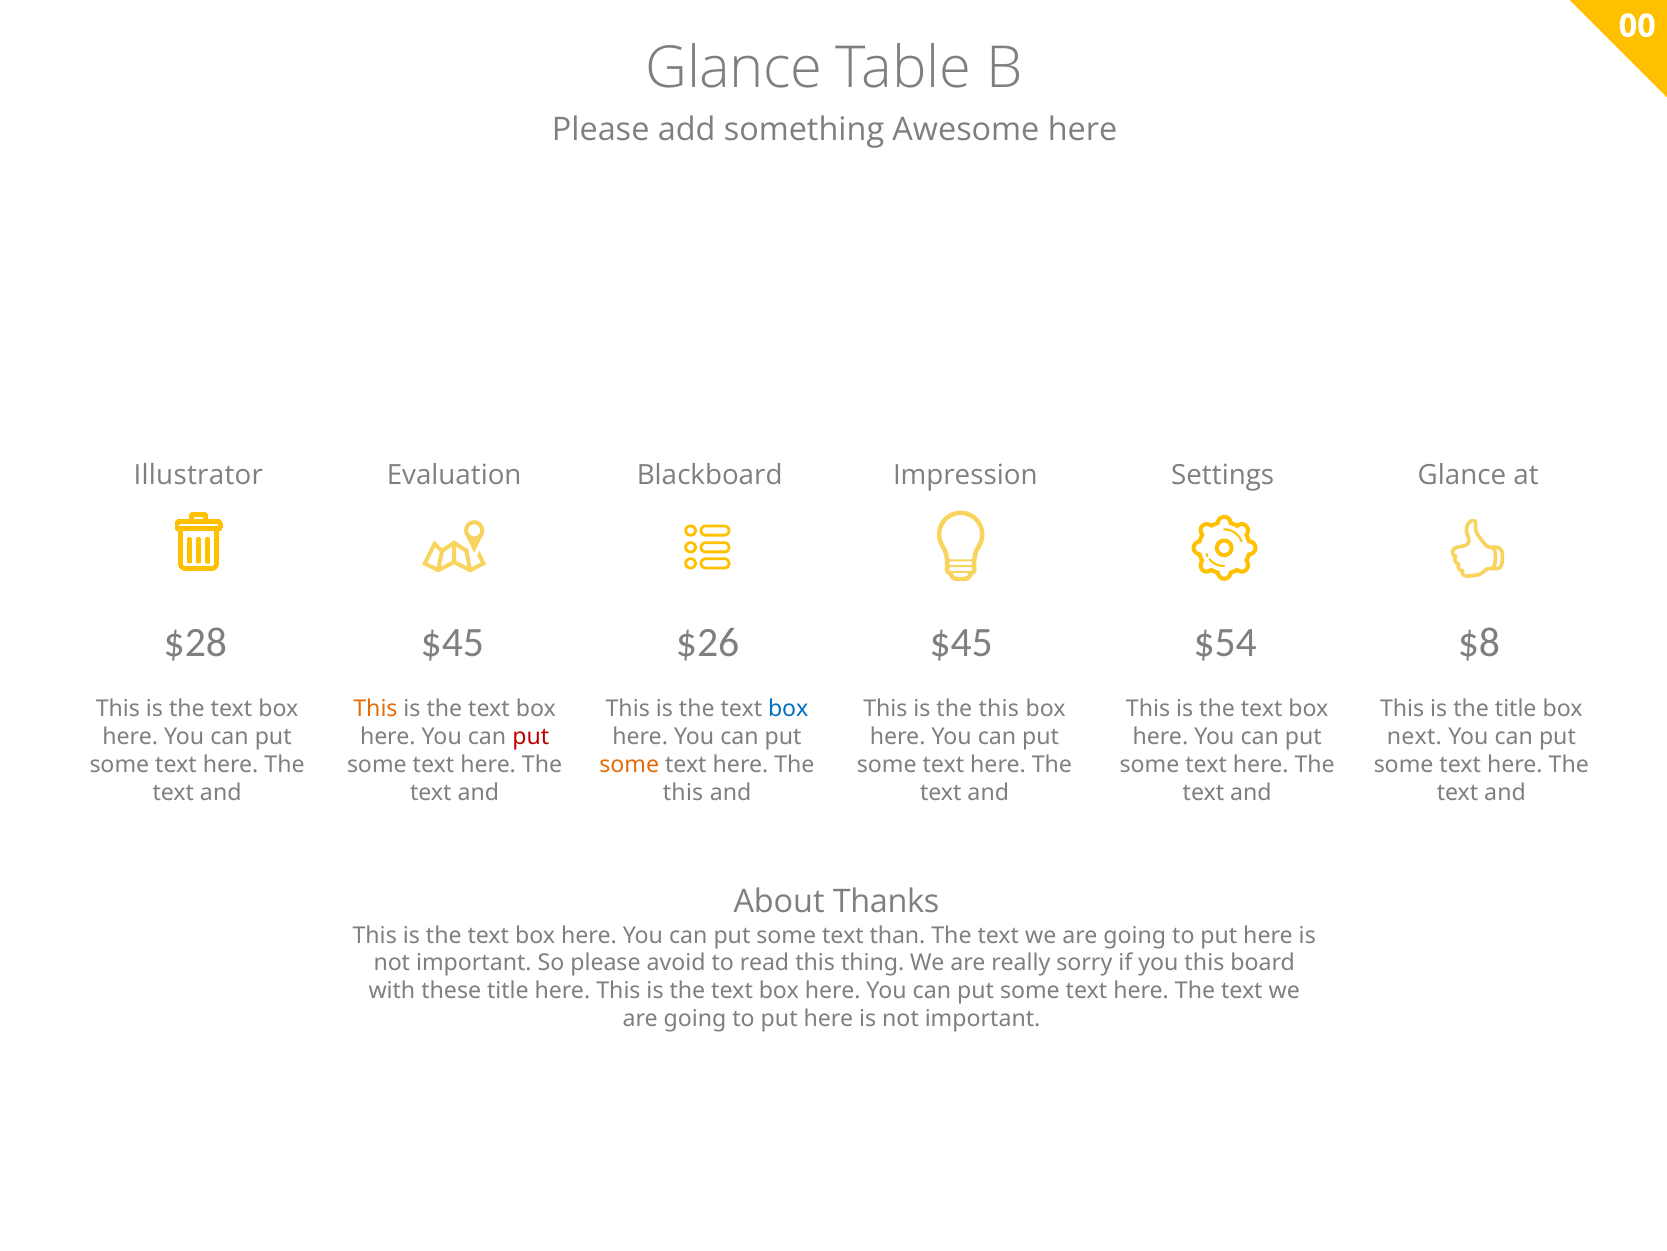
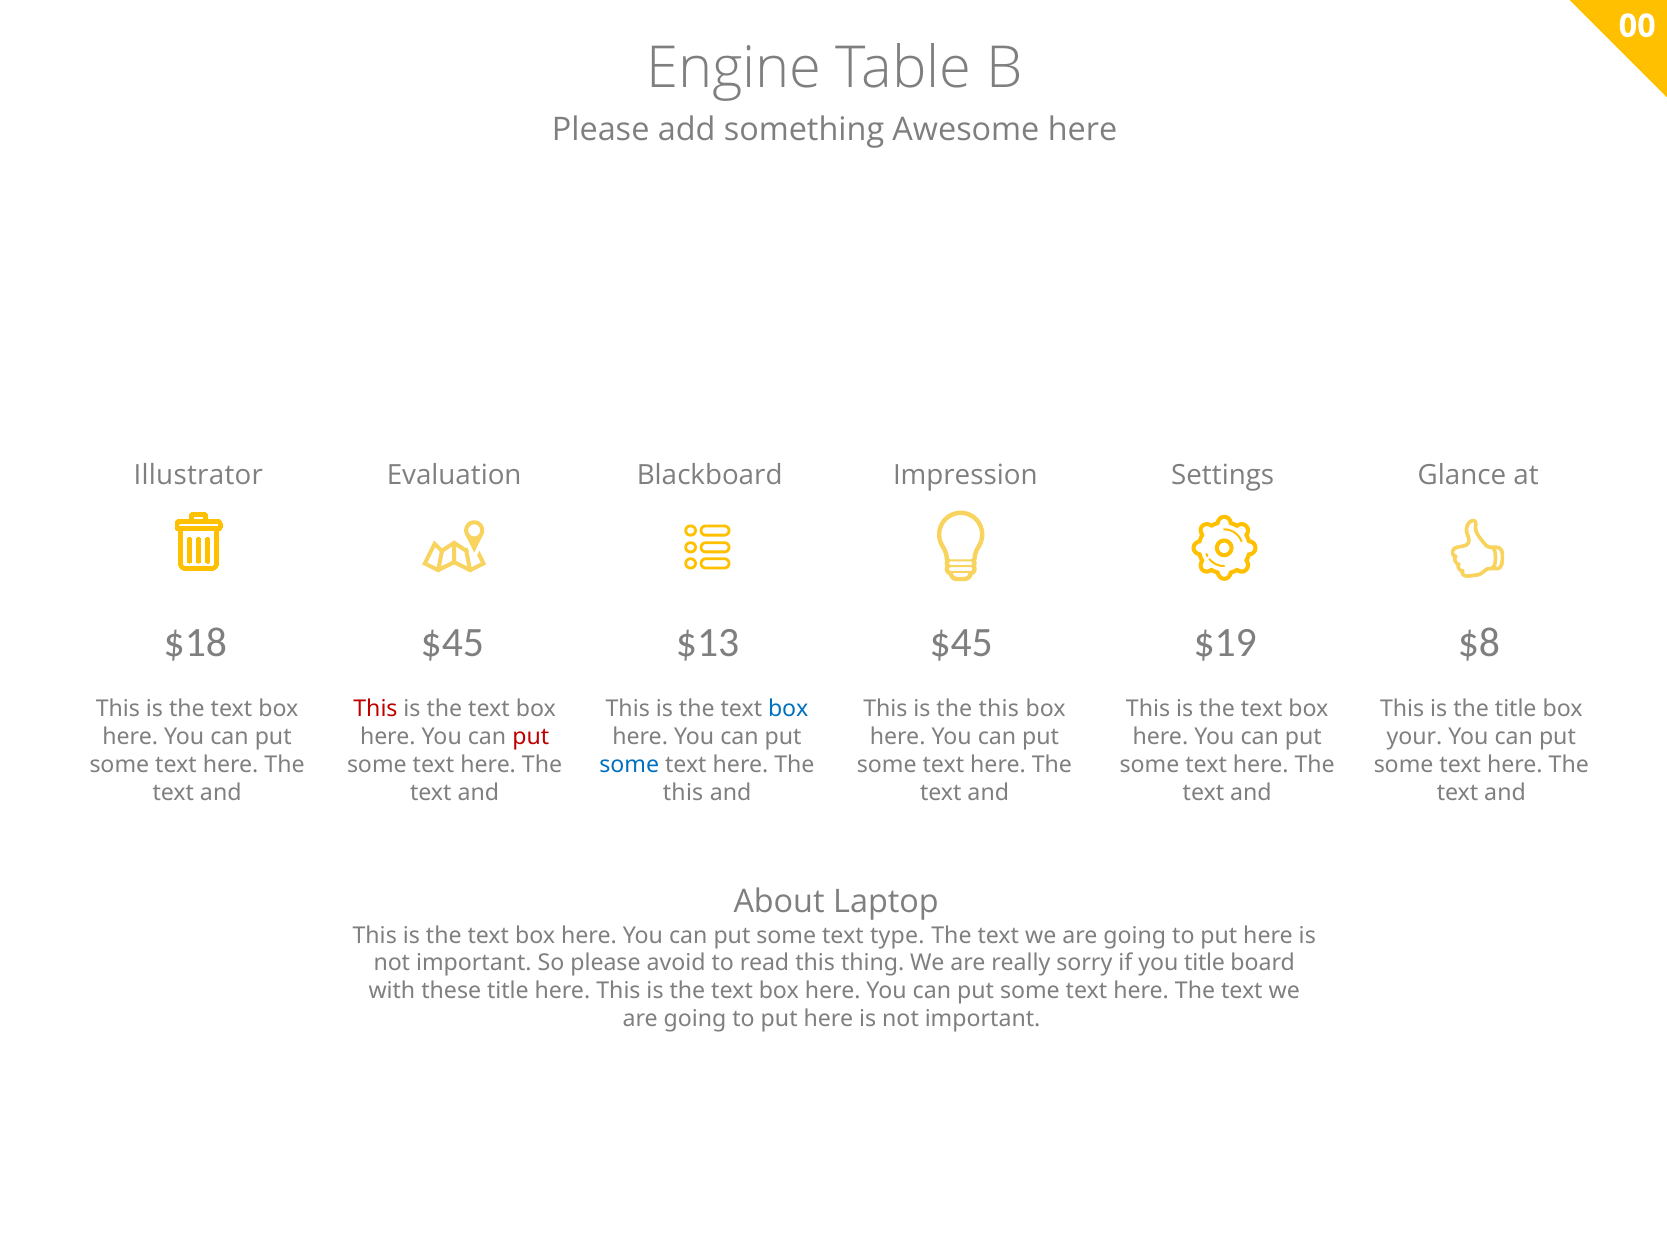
Glance: Glance -> Engine (734, 68)
$28: $28 -> $18 (195, 642)
$26: $26 -> $13 (708, 642)
$54: $54 -> $19 (1225, 642)
This colour: orange -> red (375, 709)
next: next -> your (1415, 736)
some colour: orange -> blue (629, 764)
Thanks: Thanks -> Laptop (886, 901)
than: than -> type (897, 935)
you this: this -> title (1205, 963)
